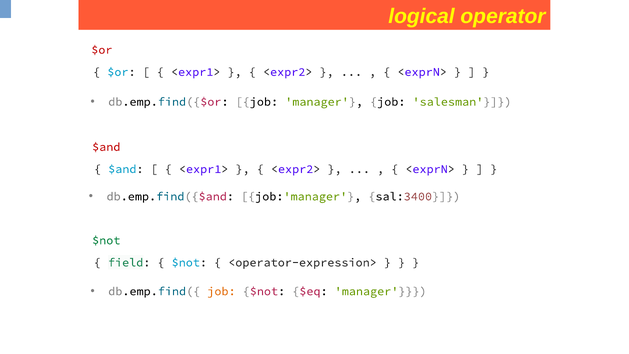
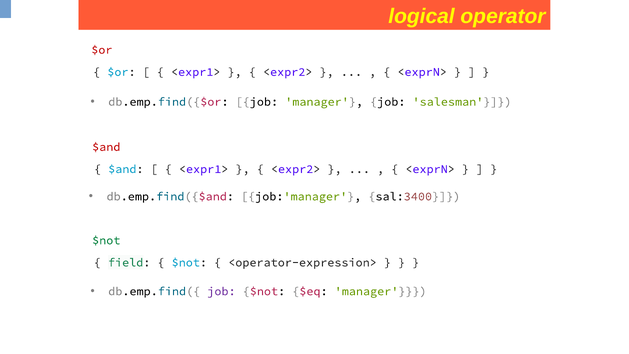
job colour: orange -> purple (221, 291)
